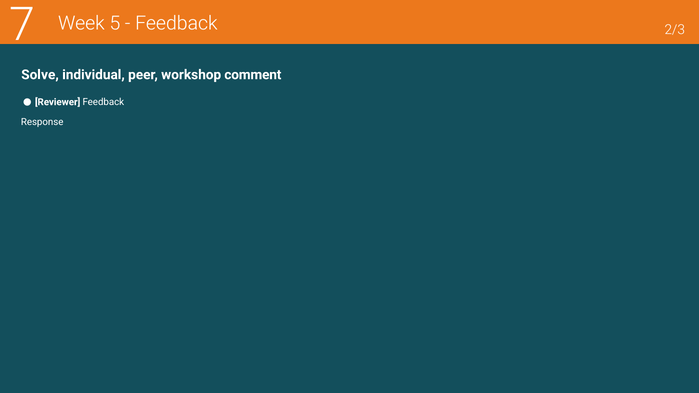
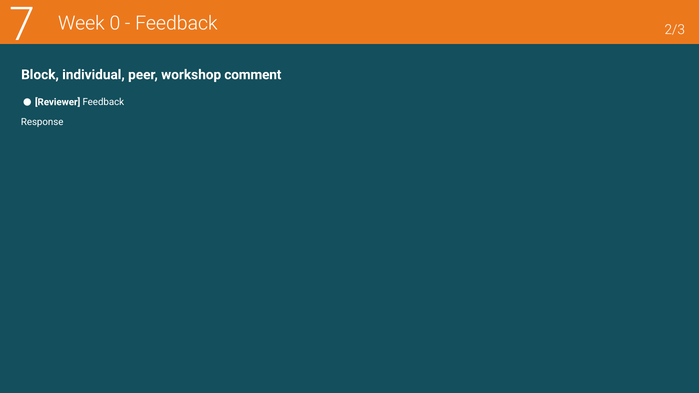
5: 5 -> 0 (115, 23)
Solve: Solve -> Block (40, 75)
